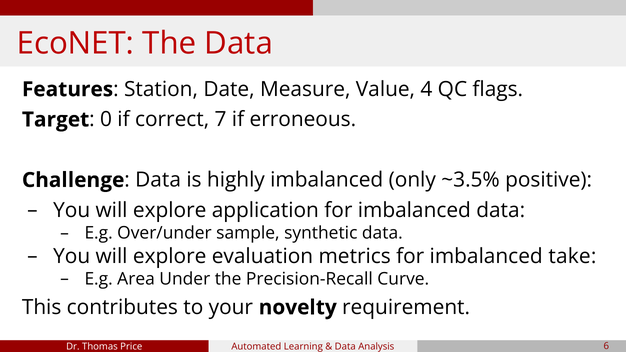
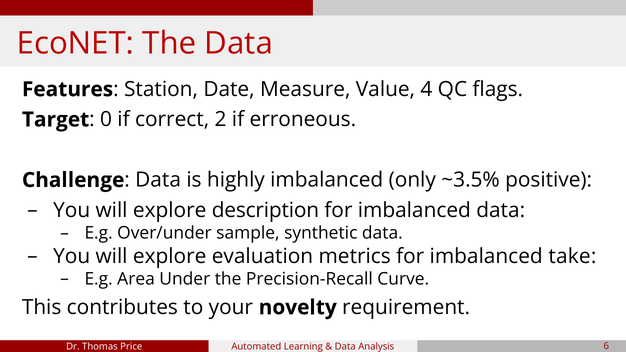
7: 7 -> 2 (221, 120)
application: application -> description (265, 210)
